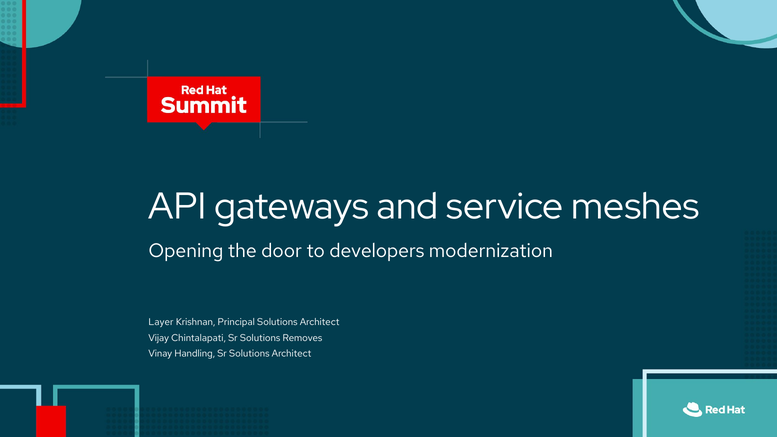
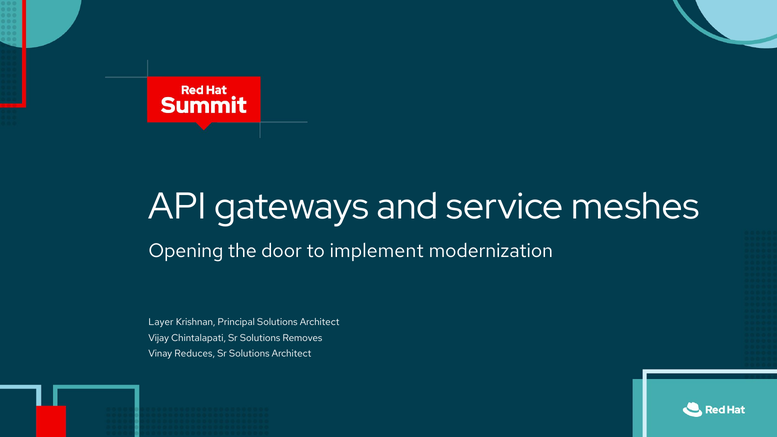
developers: developers -> implement (377, 251)
Handling: Handling -> Reduces (195, 354)
